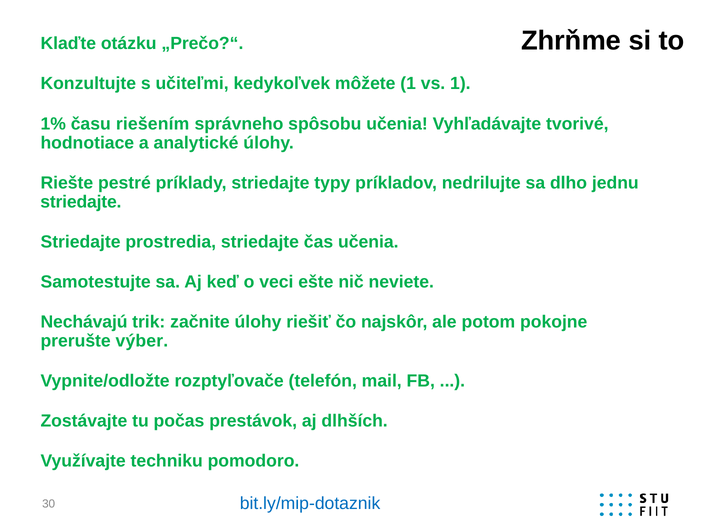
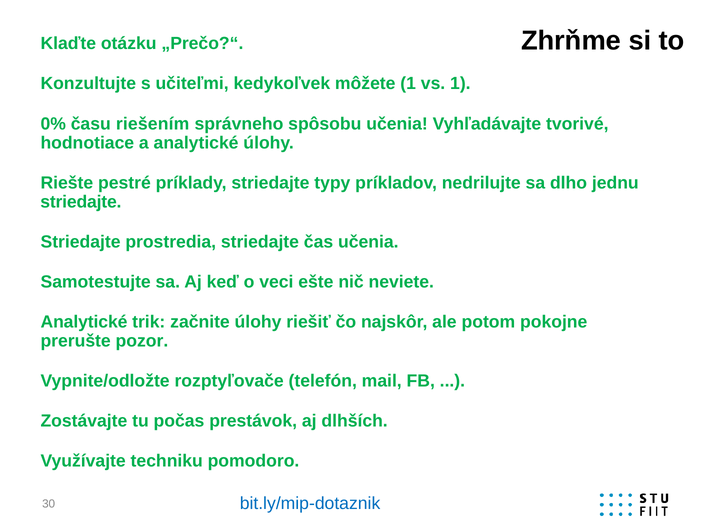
1%: 1% -> 0% (53, 124)
Nechávajú: Nechávajú -> Analytické (84, 322)
výber: výber -> pozor (142, 341)
